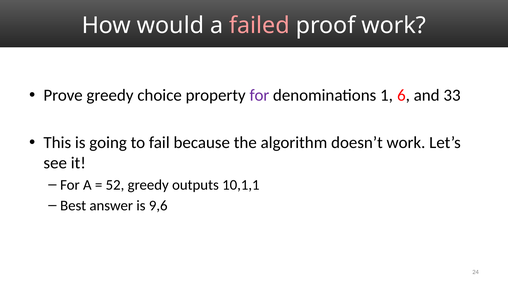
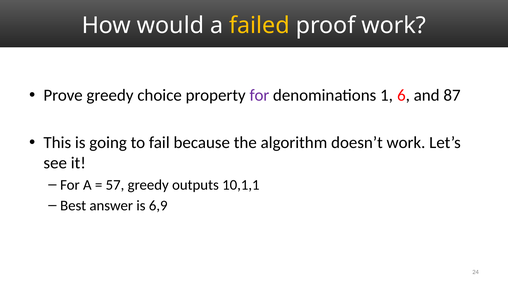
failed colour: pink -> yellow (259, 25)
33: 33 -> 87 (452, 96)
52: 52 -> 57 (115, 185)
9,6: 9,6 -> 6,9 (158, 206)
